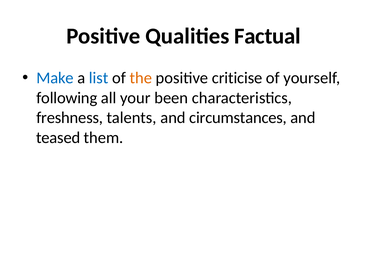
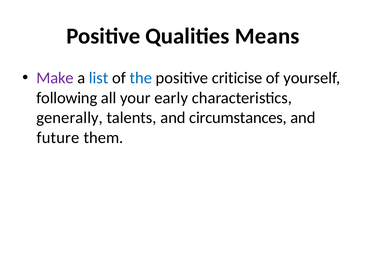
Factual: Factual -> Means (267, 36)
Make colour: blue -> purple (55, 78)
the colour: orange -> blue (141, 78)
been: been -> early (171, 98)
freshness: freshness -> generally (70, 118)
teased: teased -> future (58, 138)
